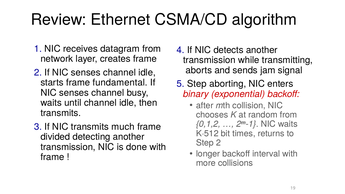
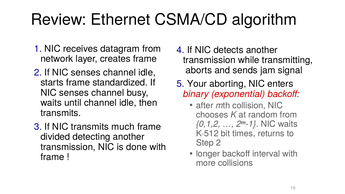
fundamental: fundamental -> standardized (120, 83)
5 Step: Step -> Your (197, 84)
